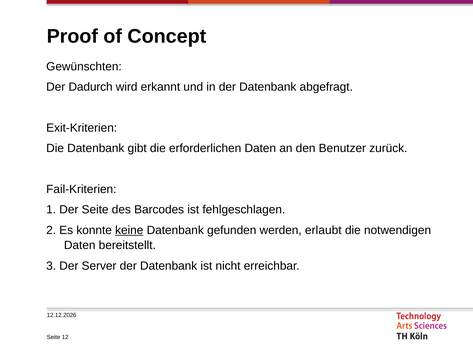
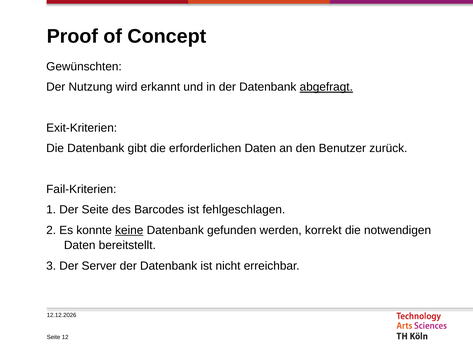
Dadurch: Dadurch -> Nutzung (91, 87)
abgefragt underline: none -> present (326, 87)
erlaubt: erlaubt -> korrekt (323, 230)
